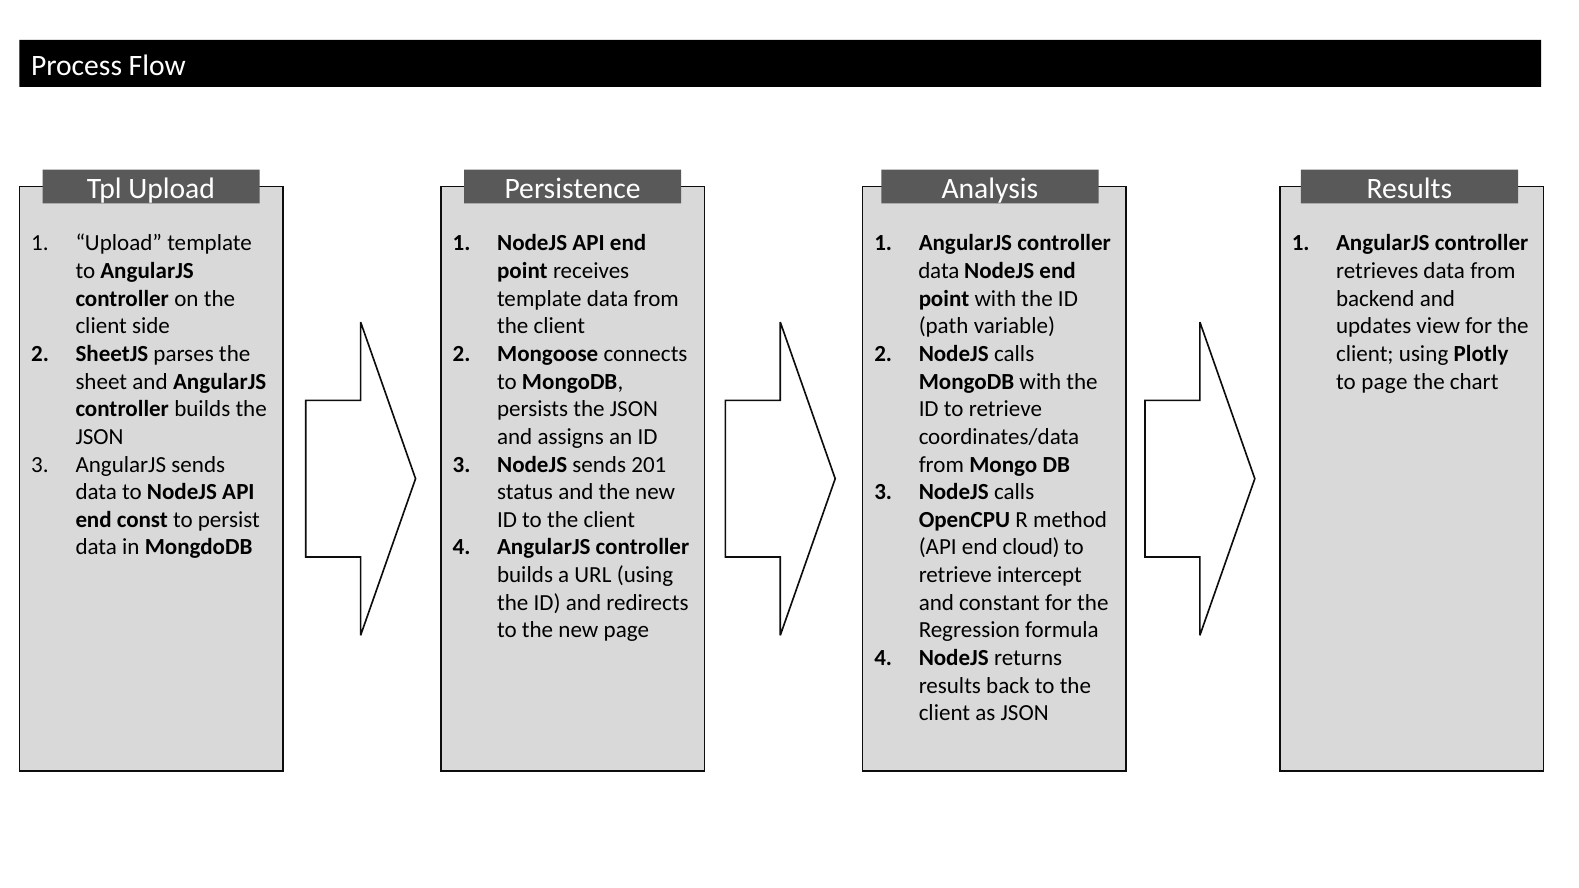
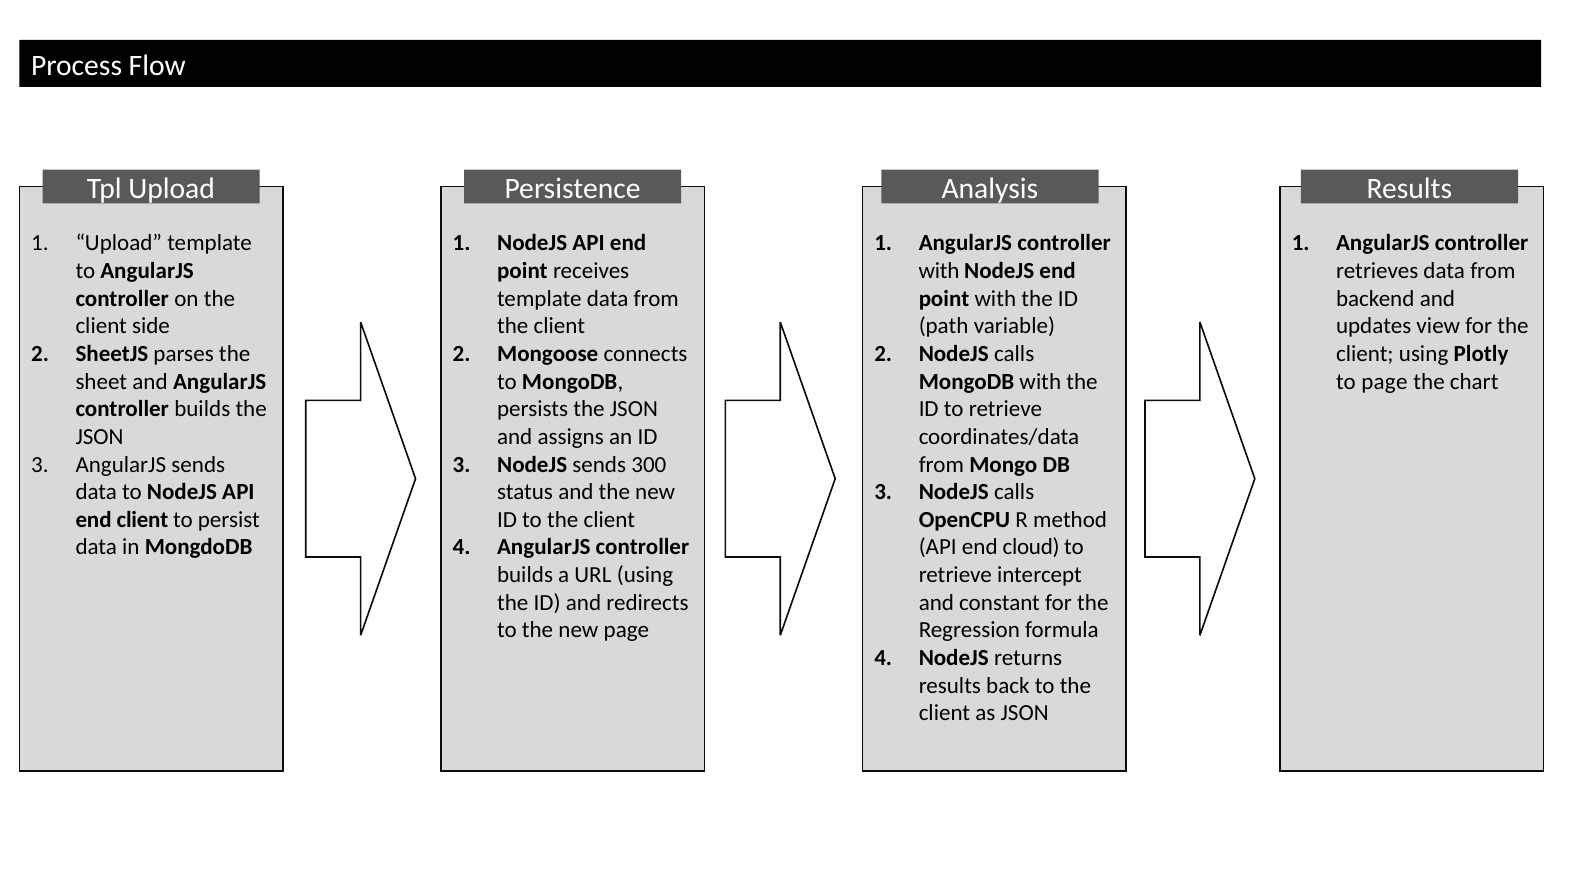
data: data -> with (939, 271)
201: 201 -> 300 (649, 465)
end const: const -> client (142, 520)
